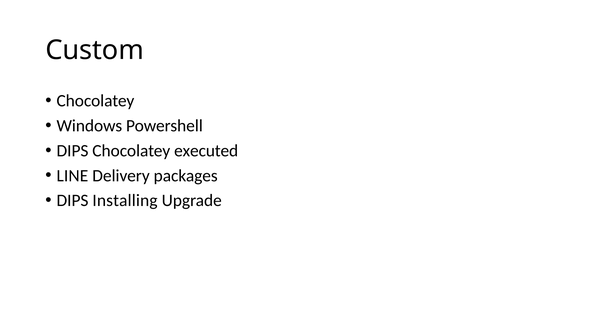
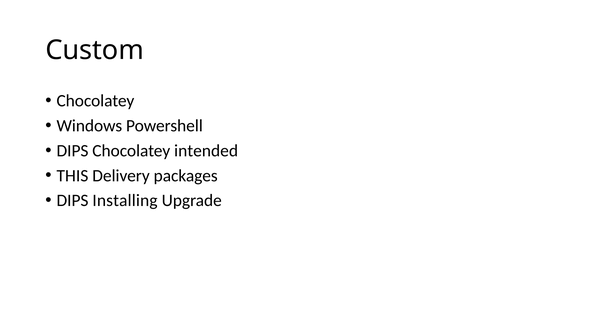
executed: executed -> intended (206, 150)
LINE: LINE -> THIS (72, 175)
